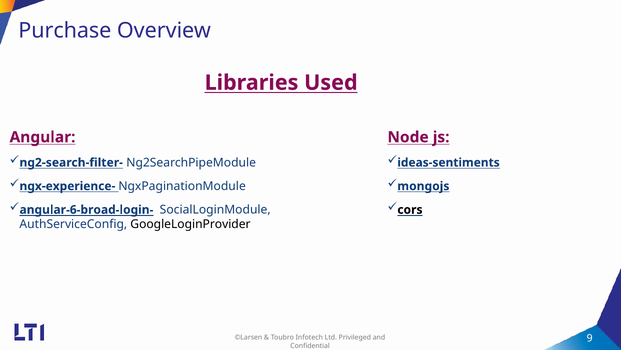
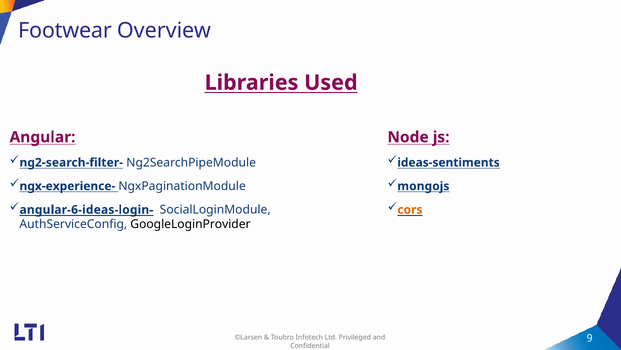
Purchase: Purchase -> Footwear (65, 31)
angular-6-broad-login-: angular-6-broad-login- -> angular-6-ideas-login- (86, 209)
cors colour: black -> orange (410, 209)
